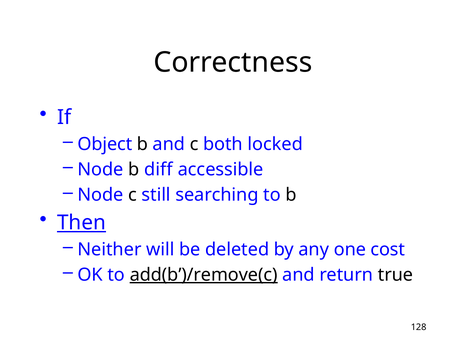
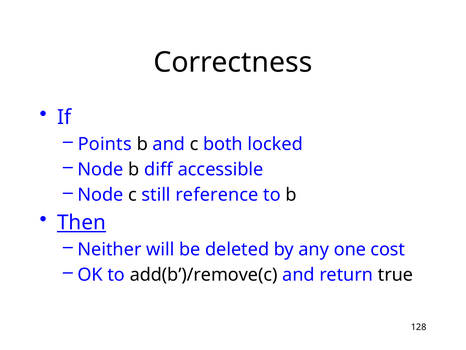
Object: Object -> Points (105, 144)
searching: searching -> reference (217, 195)
add(b’)/remove(c underline: present -> none (204, 274)
